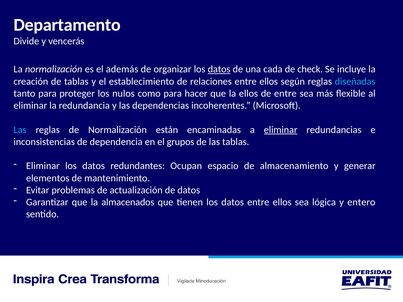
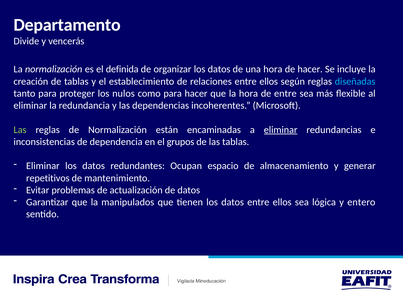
además: además -> definida (122, 69)
datos underline: present -> none (219, 69)
una cada: cada -> hora (273, 69)
de check: check -> hacer (310, 69)
la ellos: ellos -> hora (248, 94)
Las colour: light blue -> light green (20, 130)
elementos: elementos -> repetitivos (48, 178)
almacenados: almacenados -> manipulados (128, 202)
